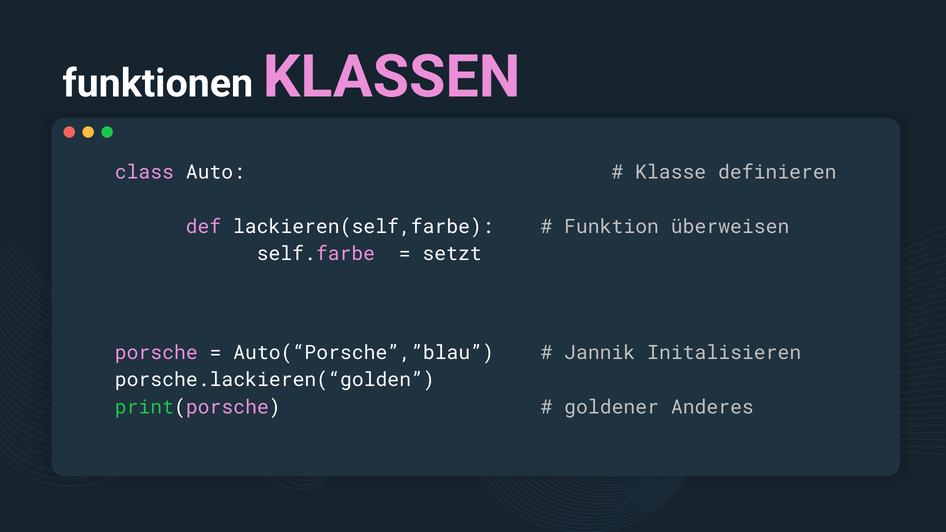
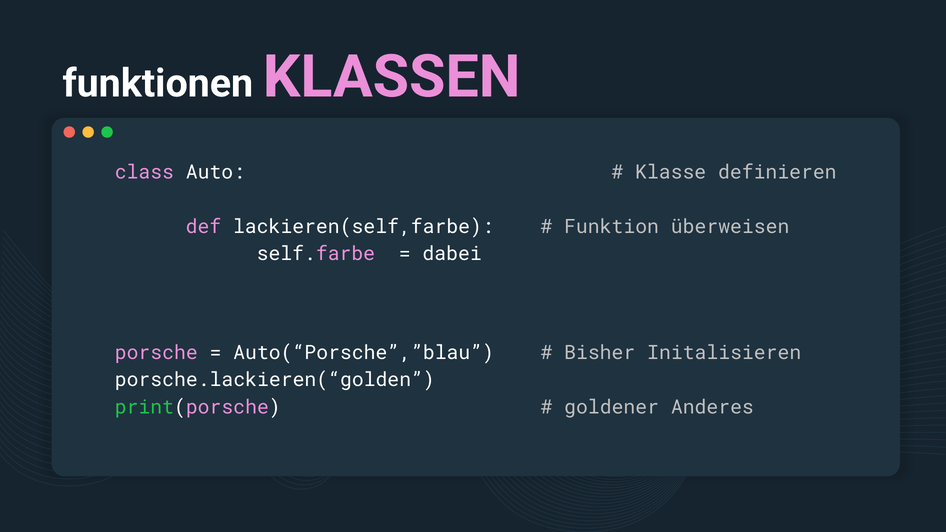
setzt: setzt -> dabei (452, 254)
Jannik: Jannik -> Bisher (600, 353)
